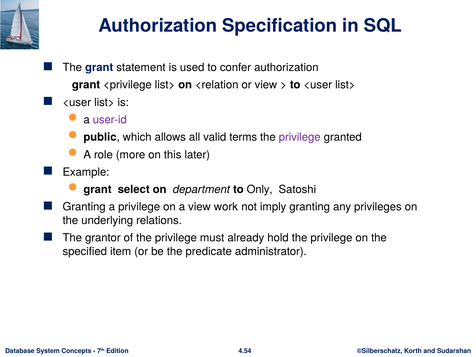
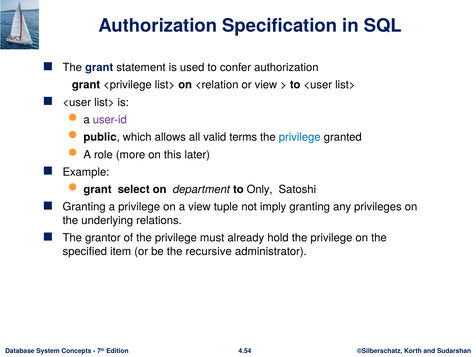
privilege colour: purple -> blue (300, 137)
work: work -> tuple (226, 207)
predicate: predicate -> recursive (209, 251)
